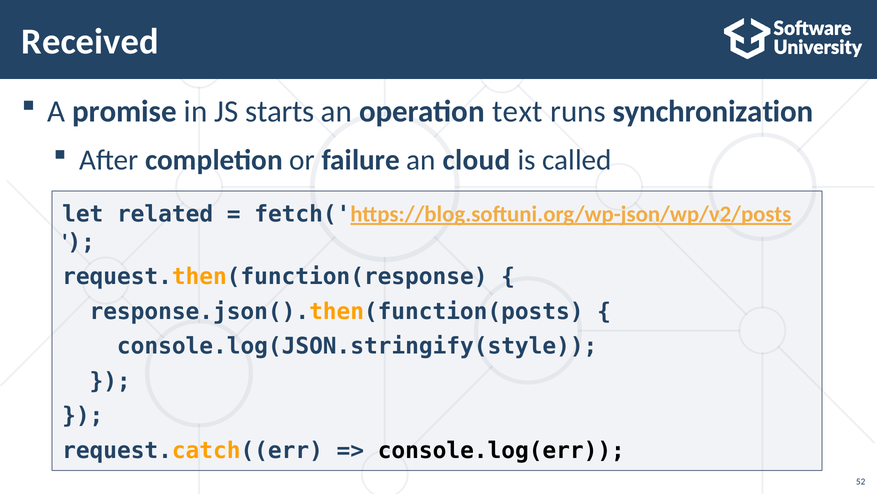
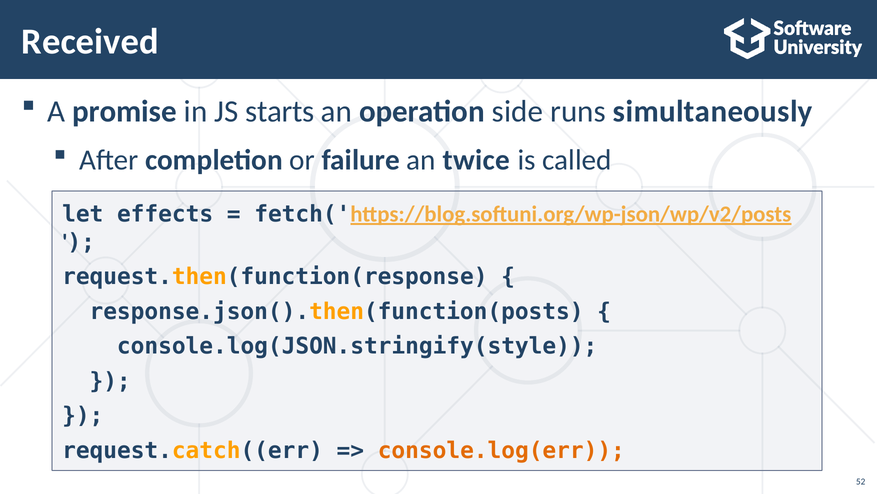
text: text -> side (517, 111)
synchronization: synchronization -> simultaneously (713, 111)
cloud: cloud -> twice (476, 160)
related: related -> effects (165, 214)
console.log(err colour: black -> orange (501, 450)
